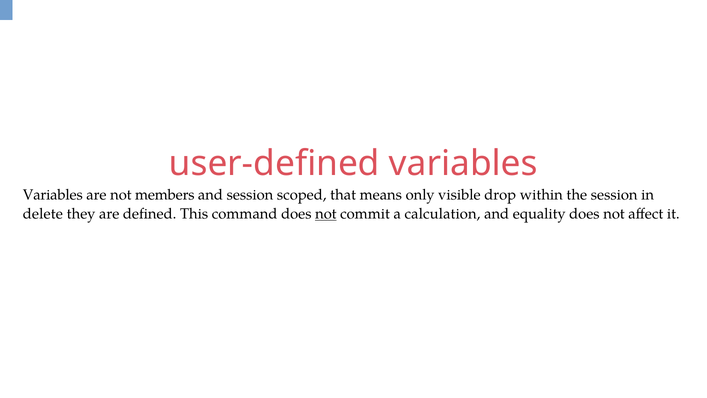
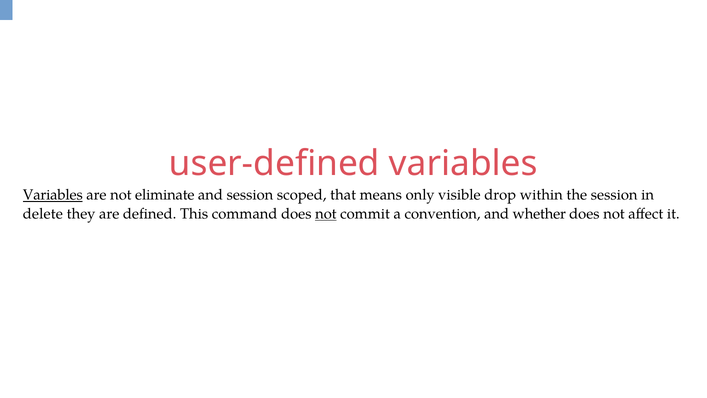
Variables underline: none -> present (53, 195)
members: members -> eliminate (165, 195)
calculation: calculation -> convention (443, 214)
equality: equality -> whether (539, 214)
